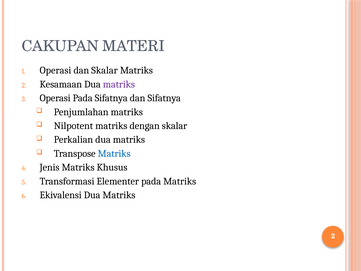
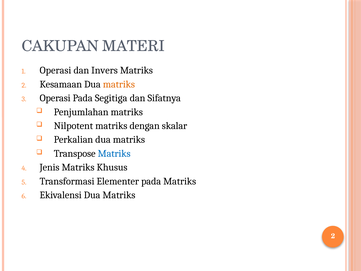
dan Skalar: Skalar -> Invers (105, 70)
matriks colour: purple -> orange (119, 84)
Pada Sifatnya: Sifatnya -> Segitiga (111, 98)
